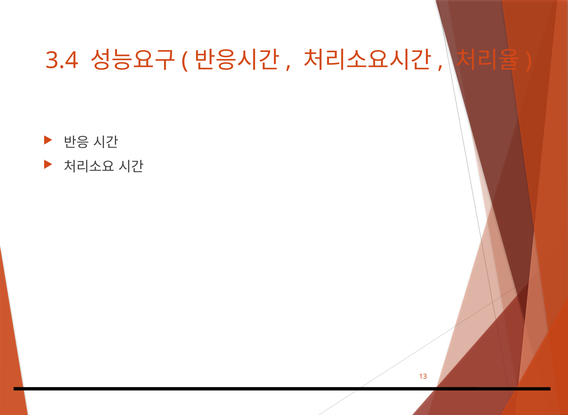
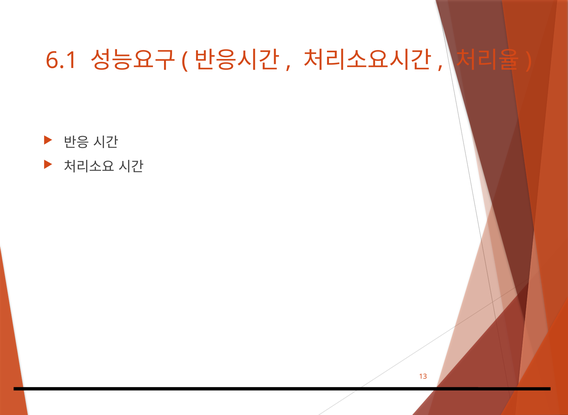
3.4: 3.4 -> 6.1 (62, 61)
